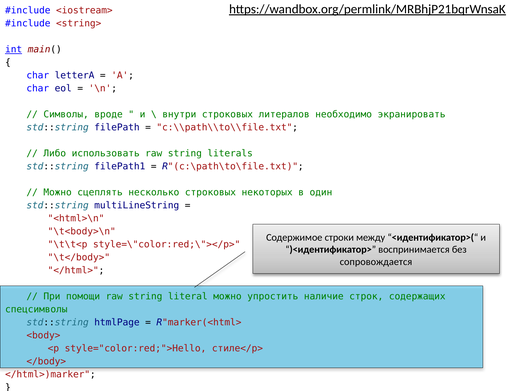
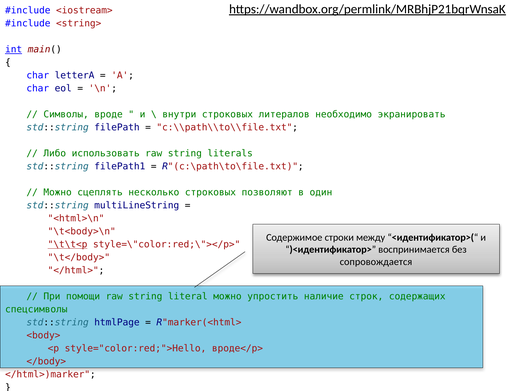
некоторых: некоторых -> позволяют (267, 193)
\t\t<p underline: none -> present (68, 245)
стиле</p>: стиле</p> -> вроде</p> (237, 349)
